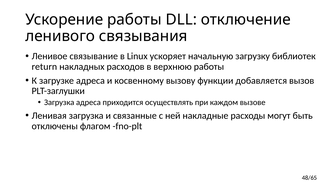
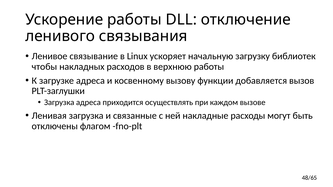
return: return -> чтобы (44, 67)
